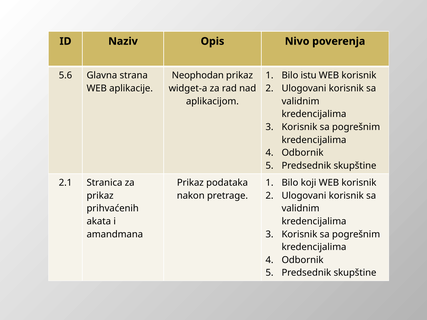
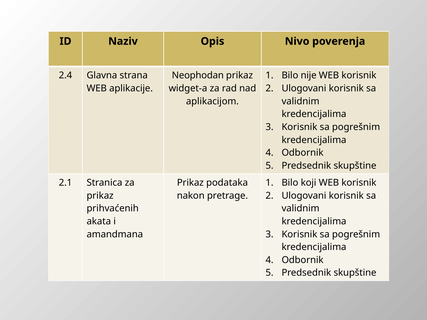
5.6: 5.6 -> 2.4 (65, 76)
istu: istu -> nije (309, 76)
